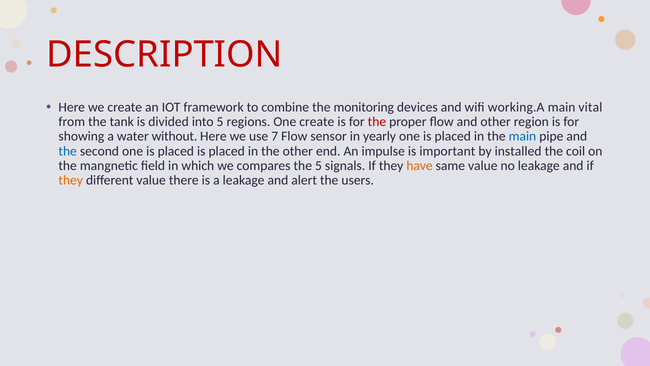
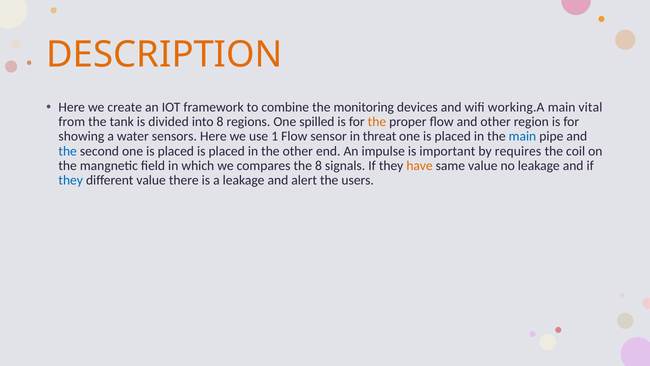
DESCRIPTION colour: red -> orange (165, 55)
into 5: 5 -> 8 (220, 122)
One create: create -> spilled (317, 122)
the colour: red -> orange (377, 122)
without: without -> sensors (174, 136)
7: 7 -> 1 (275, 136)
yearly: yearly -> threat (380, 136)
installed: installed -> requires (518, 151)
the 5: 5 -> 8 (318, 166)
they colour: orange -> blue (71, 180)
